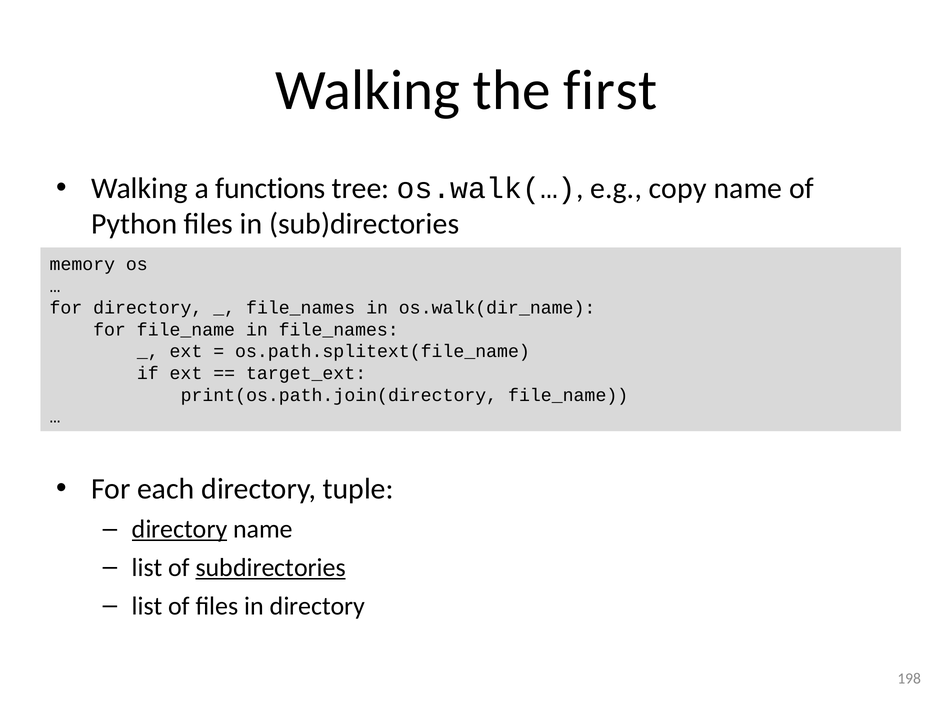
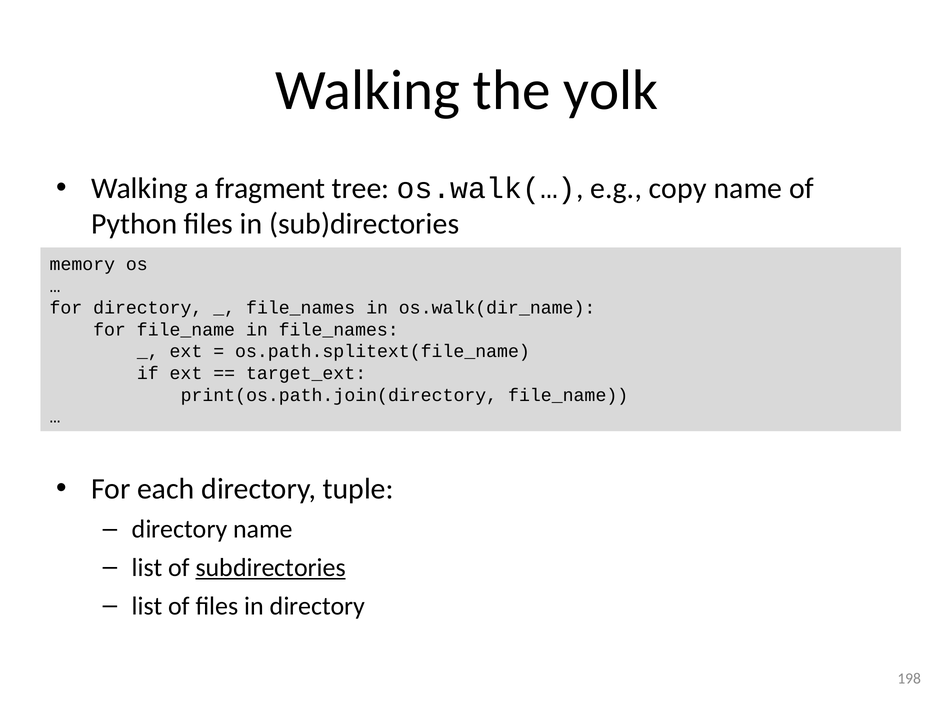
first: first -> yolk (611, 90)
functions: functions -> fragment (270, 188)
directory underline: present -> none (180, 529)
